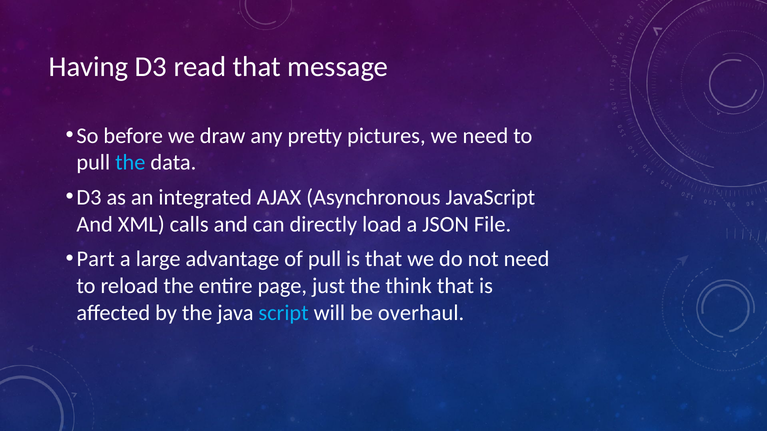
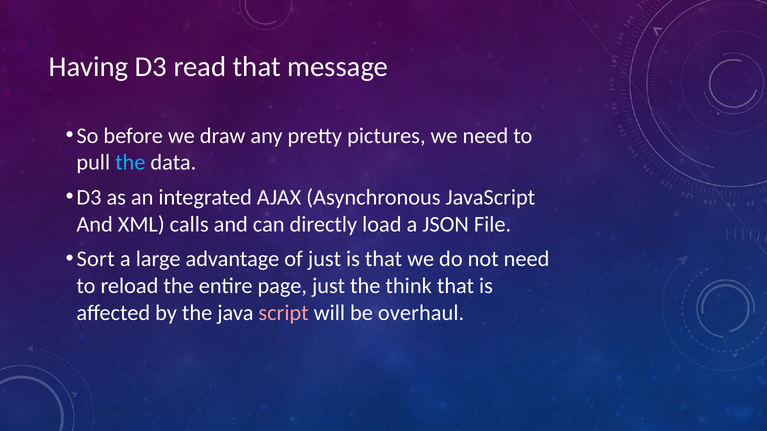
Part: Part -> Sort (96, 259)
of pull: pull -> just (325, 259)
script colour: light blue -> pink (284, 313)
